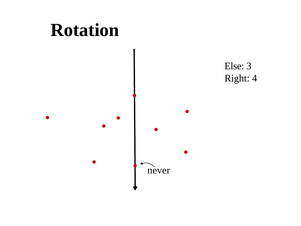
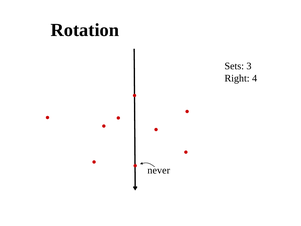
Else: Else -> Sets (234, 66)
